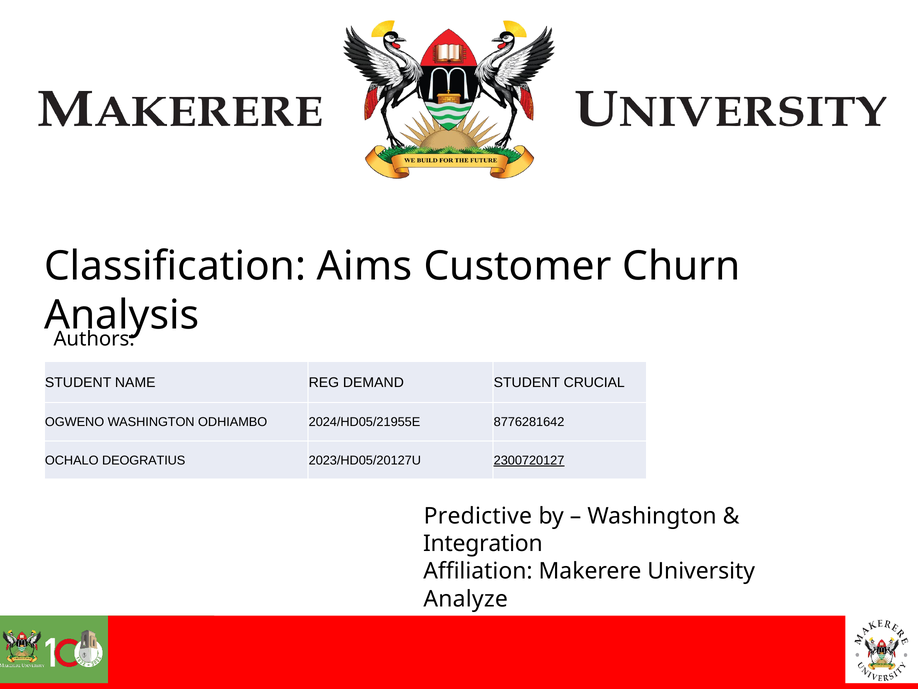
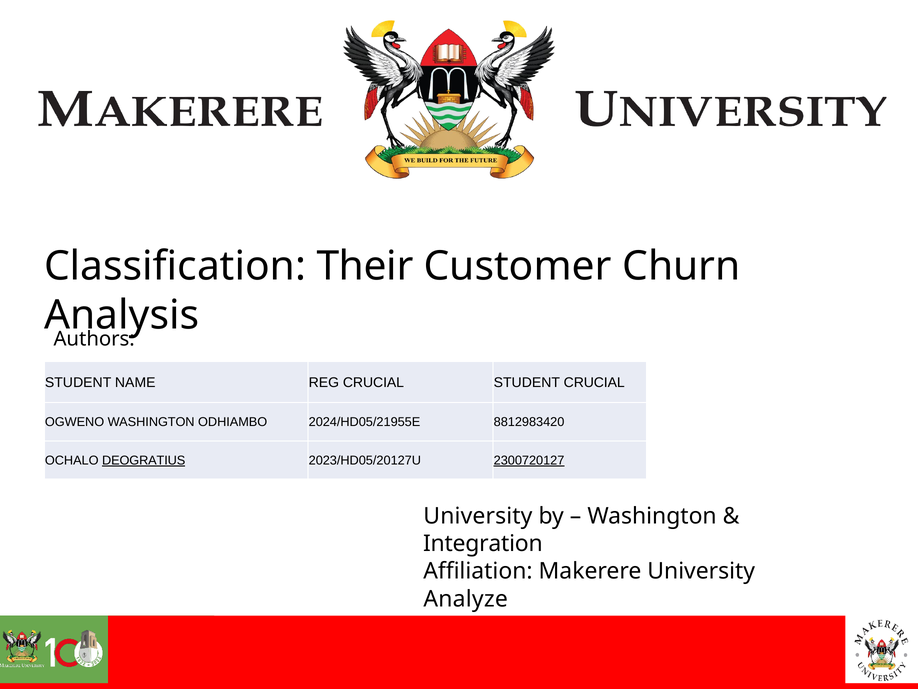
Aims: Aims -> Their (365, 266)
REG DEMAND: DEMAND -> CRUCIAL (373, 382)
8776281642: 8776281642 -> 8812983420 (529, 422)
DEOGRATIUS underline: none -> present (144, 460)
Predictive: Predictive -> University (478, 516)
